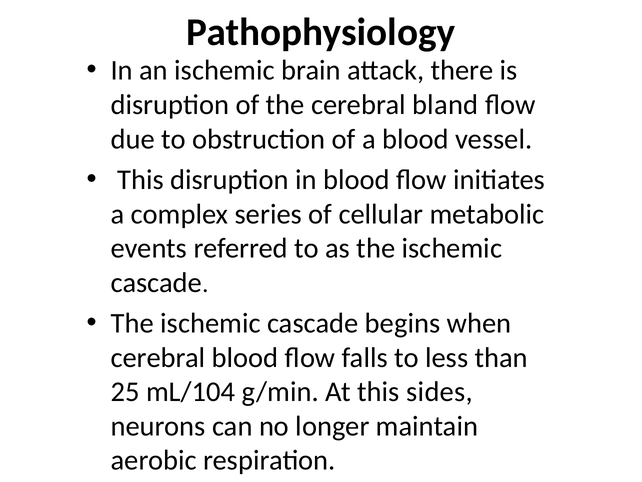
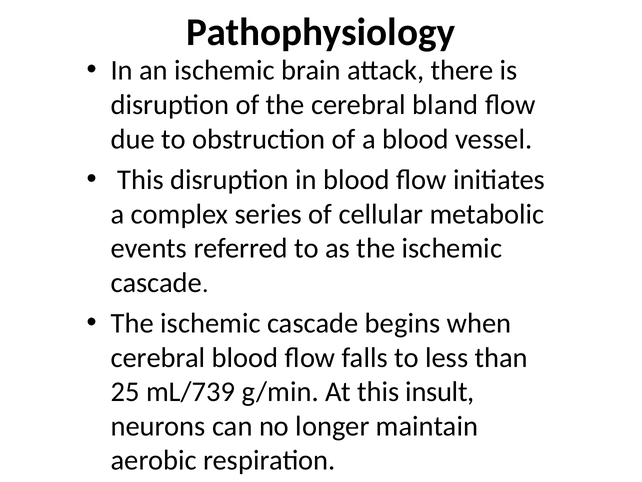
mL/104: mL/104 -> mL/739 (191, 392)
sides: sides -> insult (440, 392)
